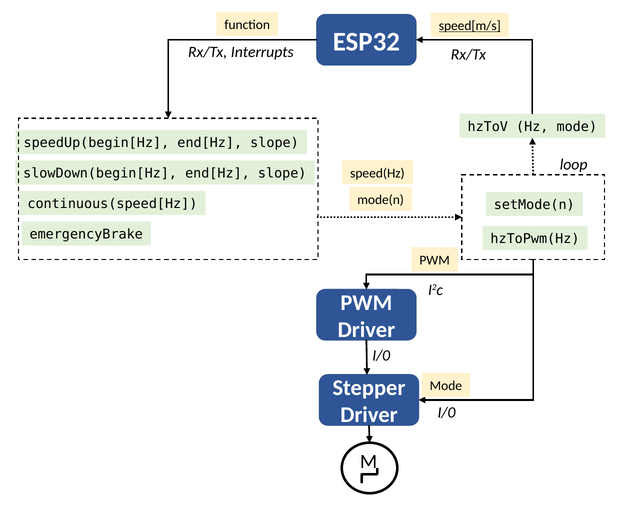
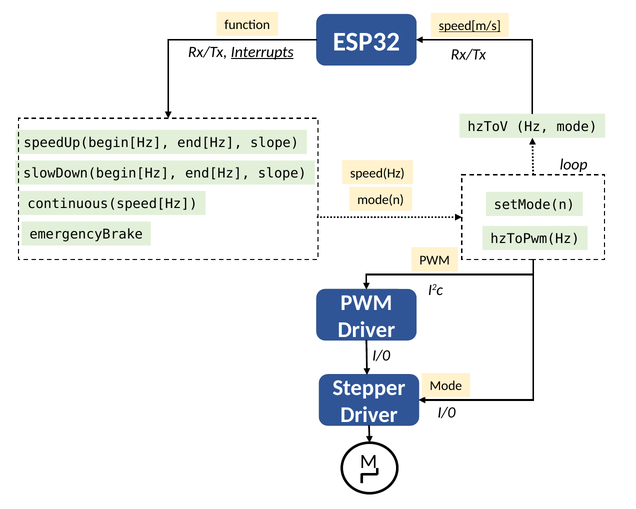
Interrupts underline: none -> present (262, 52)
